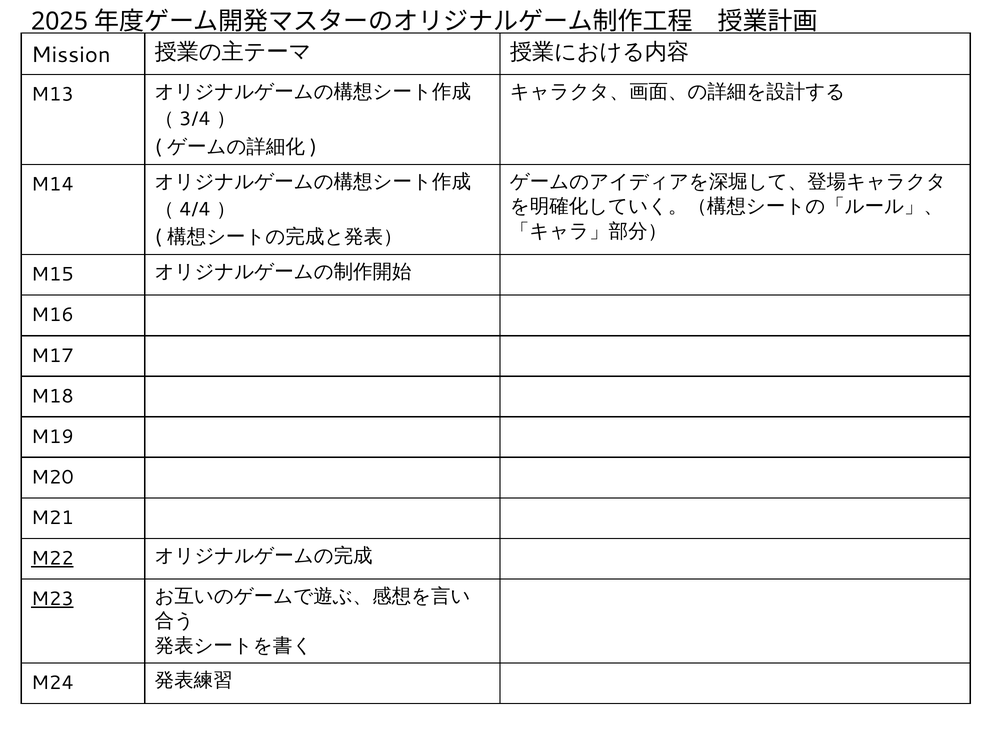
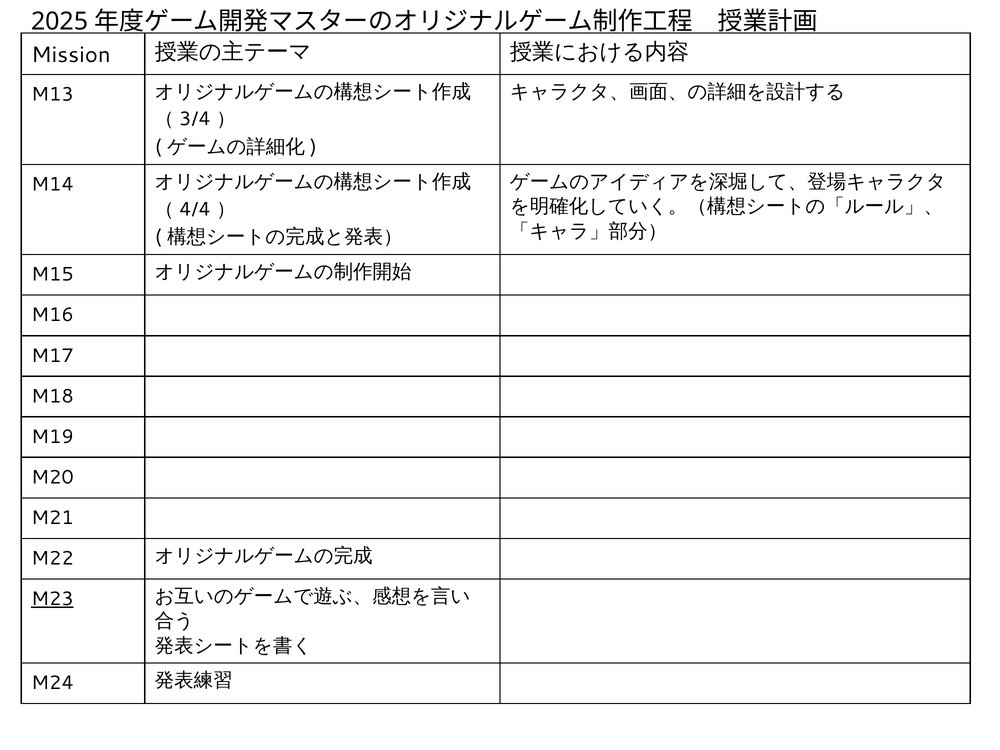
M22 underline: present -> none (52, 558)
